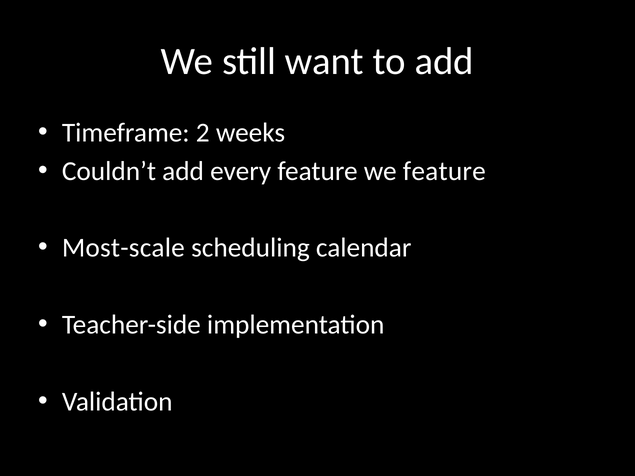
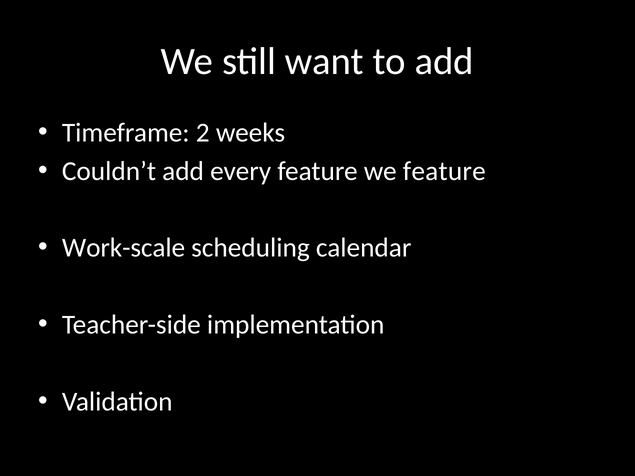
Most-scale: Most-scale -> Work-scale (124, 248)
